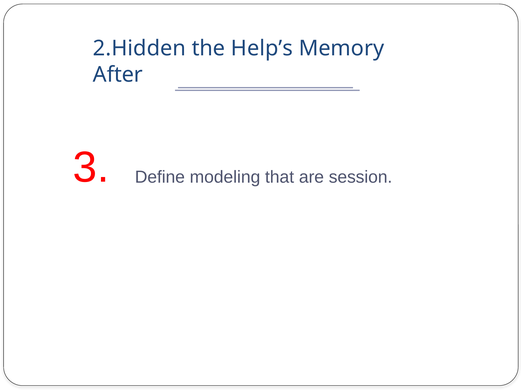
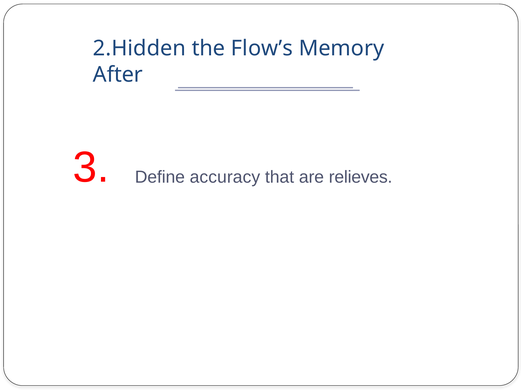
Help’s: Help’s -> Flow’s (262, 49)
modeling: modeling -> accuracy (225, 177)
session: session -> relieves (361, 177)
